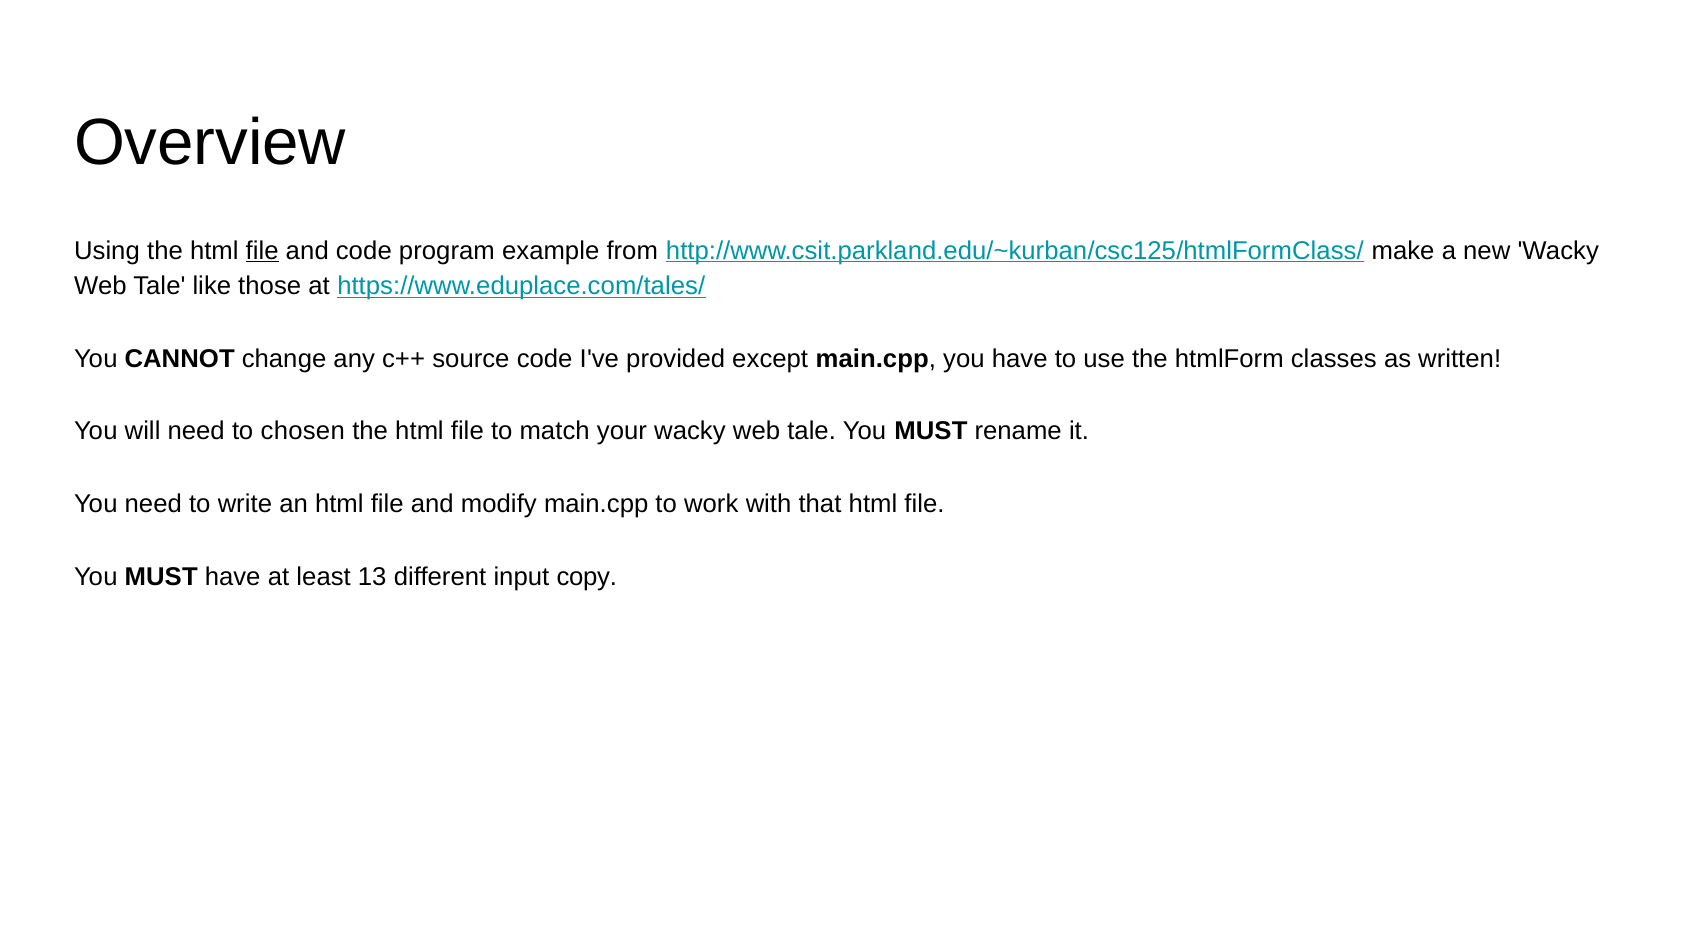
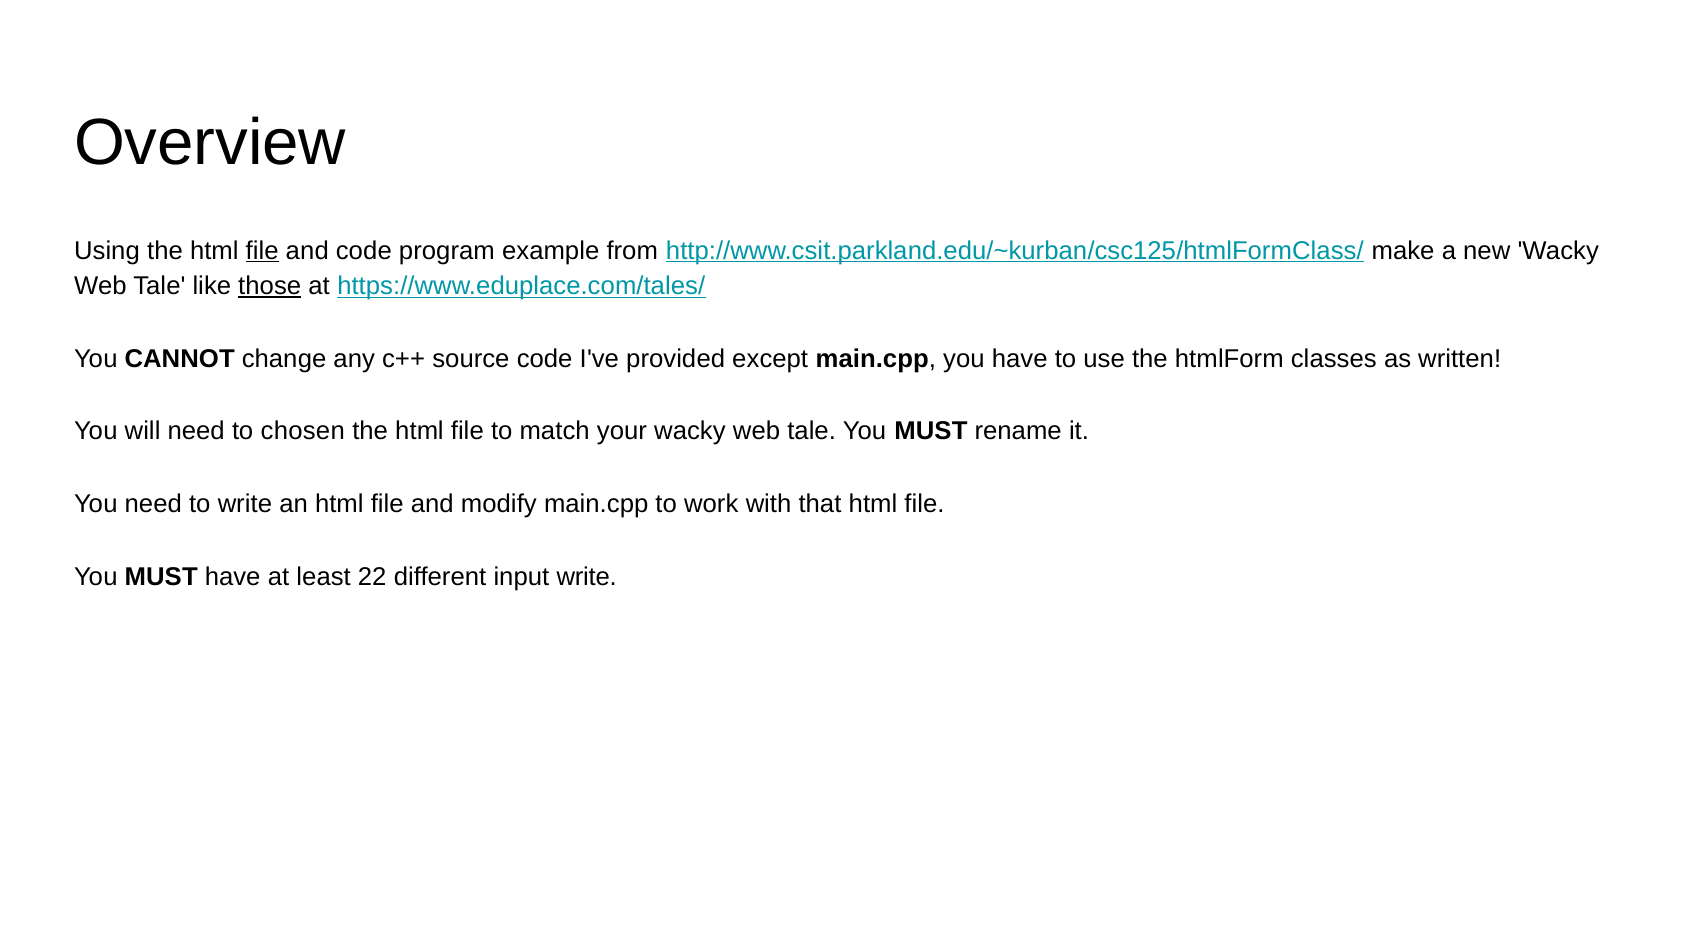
those underline: none -> present (270, 286)
13: 13 -> 22 (372, 577)
input copy: copy -> write (587, 577)
